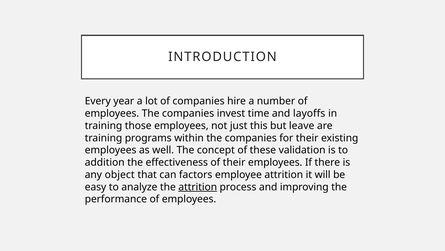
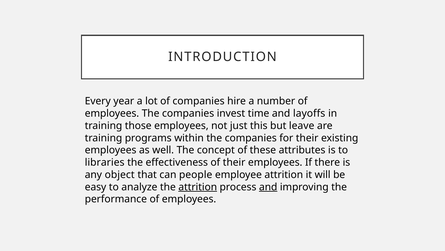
validation: validation -> attributes (302, 150)
addition: addition -> libraries (105, 162)
factors: factors -> people (196, 174)
and underline: none -> present (268, 186)
